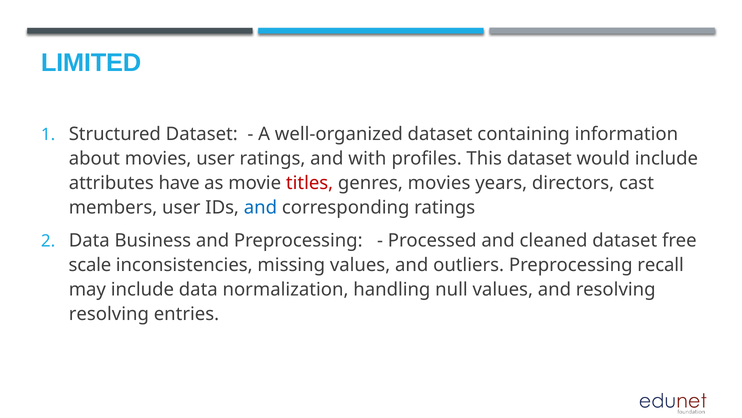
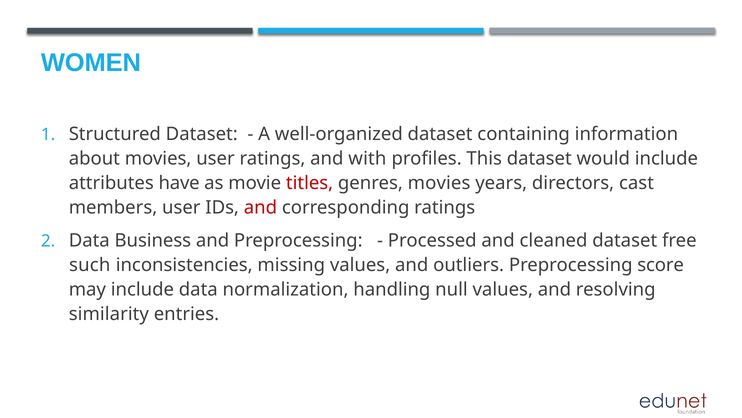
LIMITED: LIMITED -> WOMEN (91, 63)
and colour: blue -> red (260, 207)
scale: scale -> such (90, 265)
recall: recall -> score (661, 265)
resolving: resolving -> similarity (109, 314)
